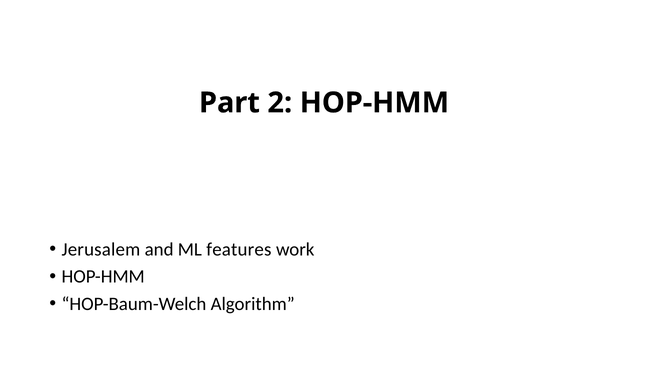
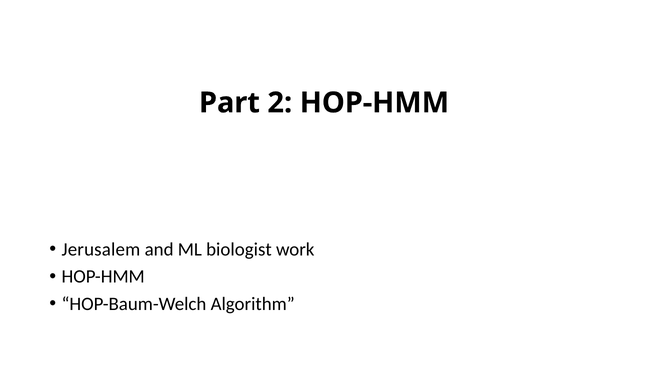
features: features -> biologist (239, 249)
